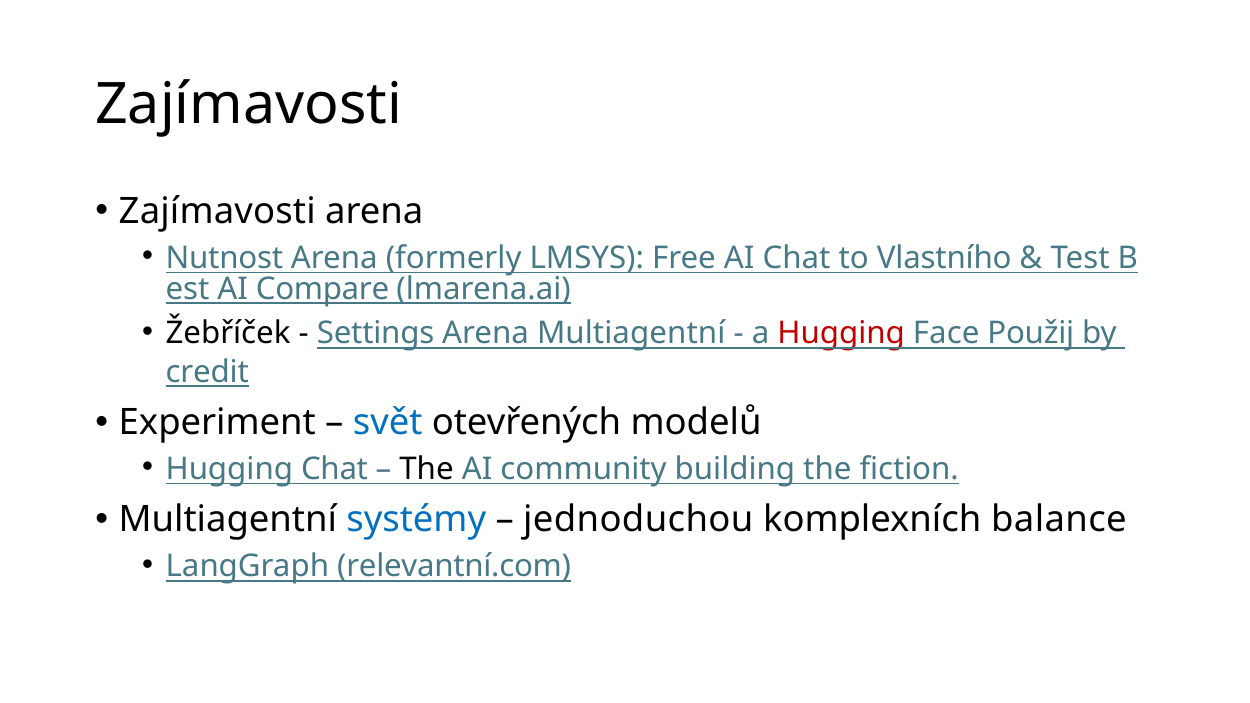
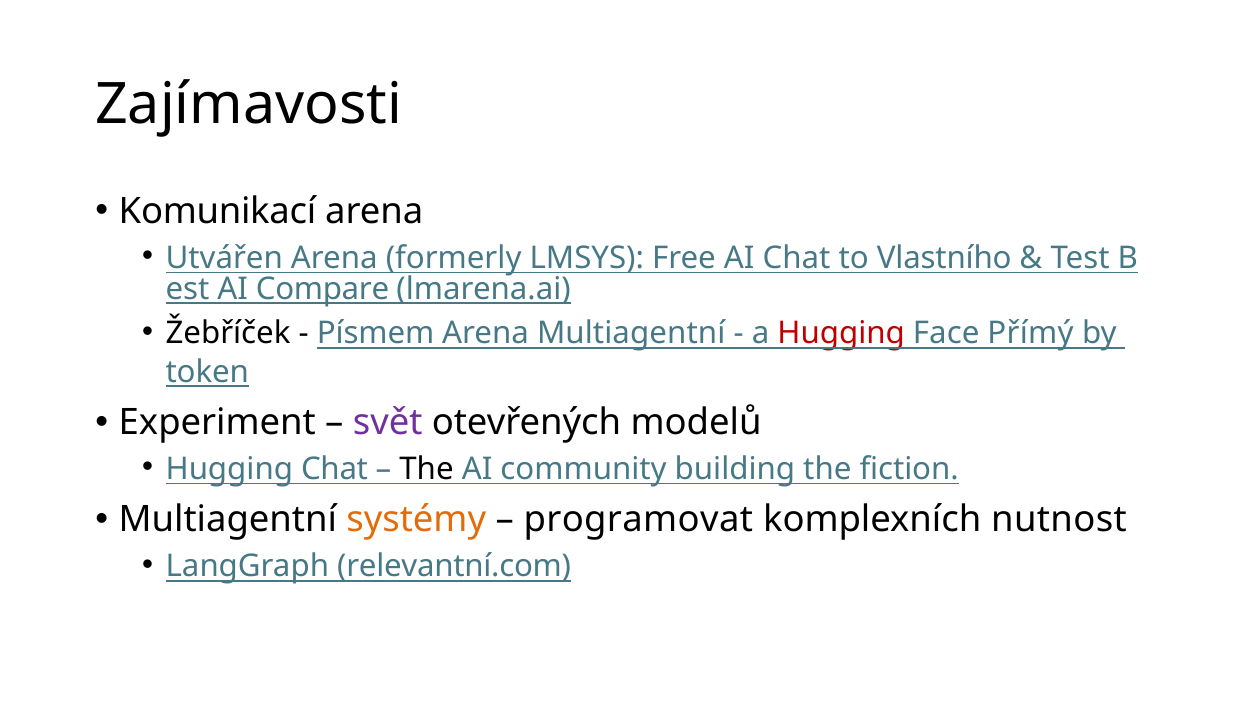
Zajímavosti: Zajímavosti -> Komunikací (217, 211)
Nutnost: Nutnost -> Utvářen (224, 258)
Settings: Settings -> Písmem (376, 334)
Použij: Použij -> Přímý (1031, 334)
credit: credit -> token (207, 372)
svět colour: blue -> purple (388, 423)
systémy colour: blue -> orange (416, 520)
jednoduchou: jednoduchou -> programovat (638, 520)
balance: balance -> nutnost (1059, 520)
